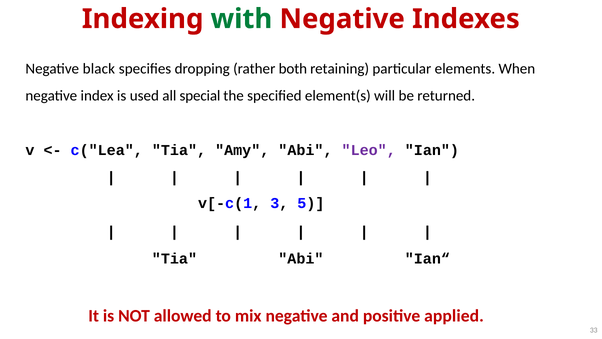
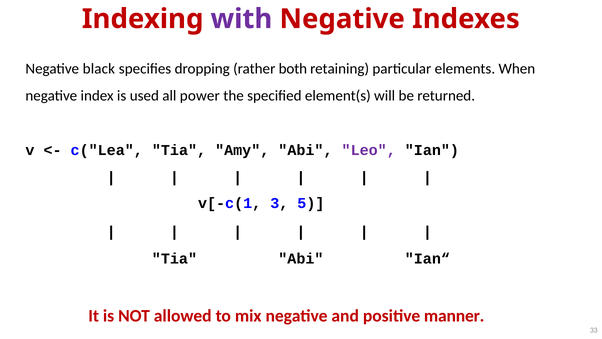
with colour: green -> purple (241, 19)
special: special -> power (200, 96)
applied: applied -> manner (454, 316)
